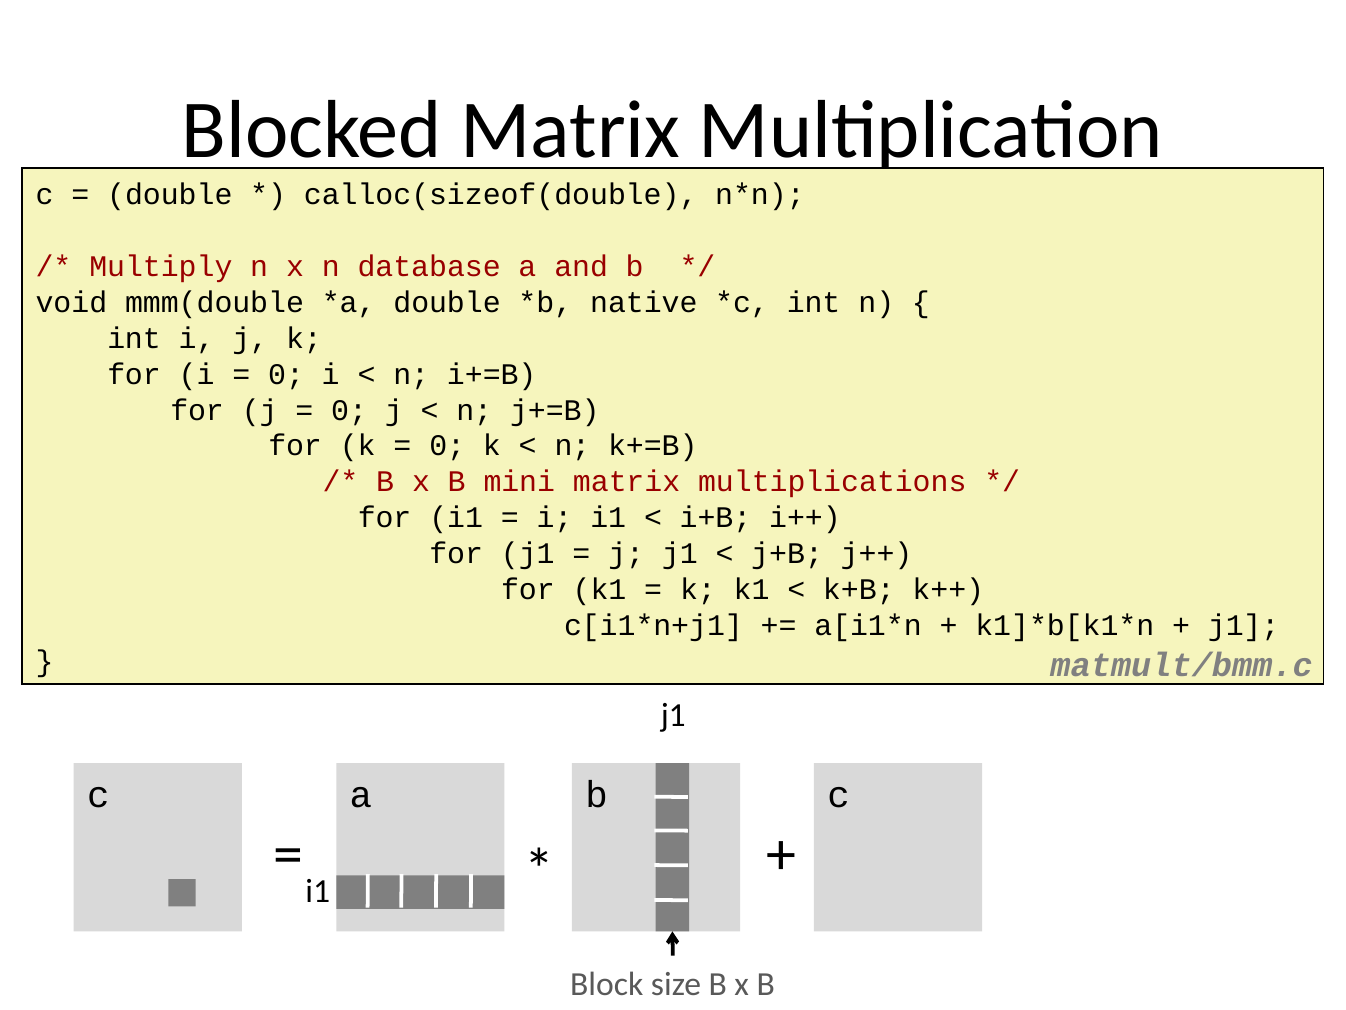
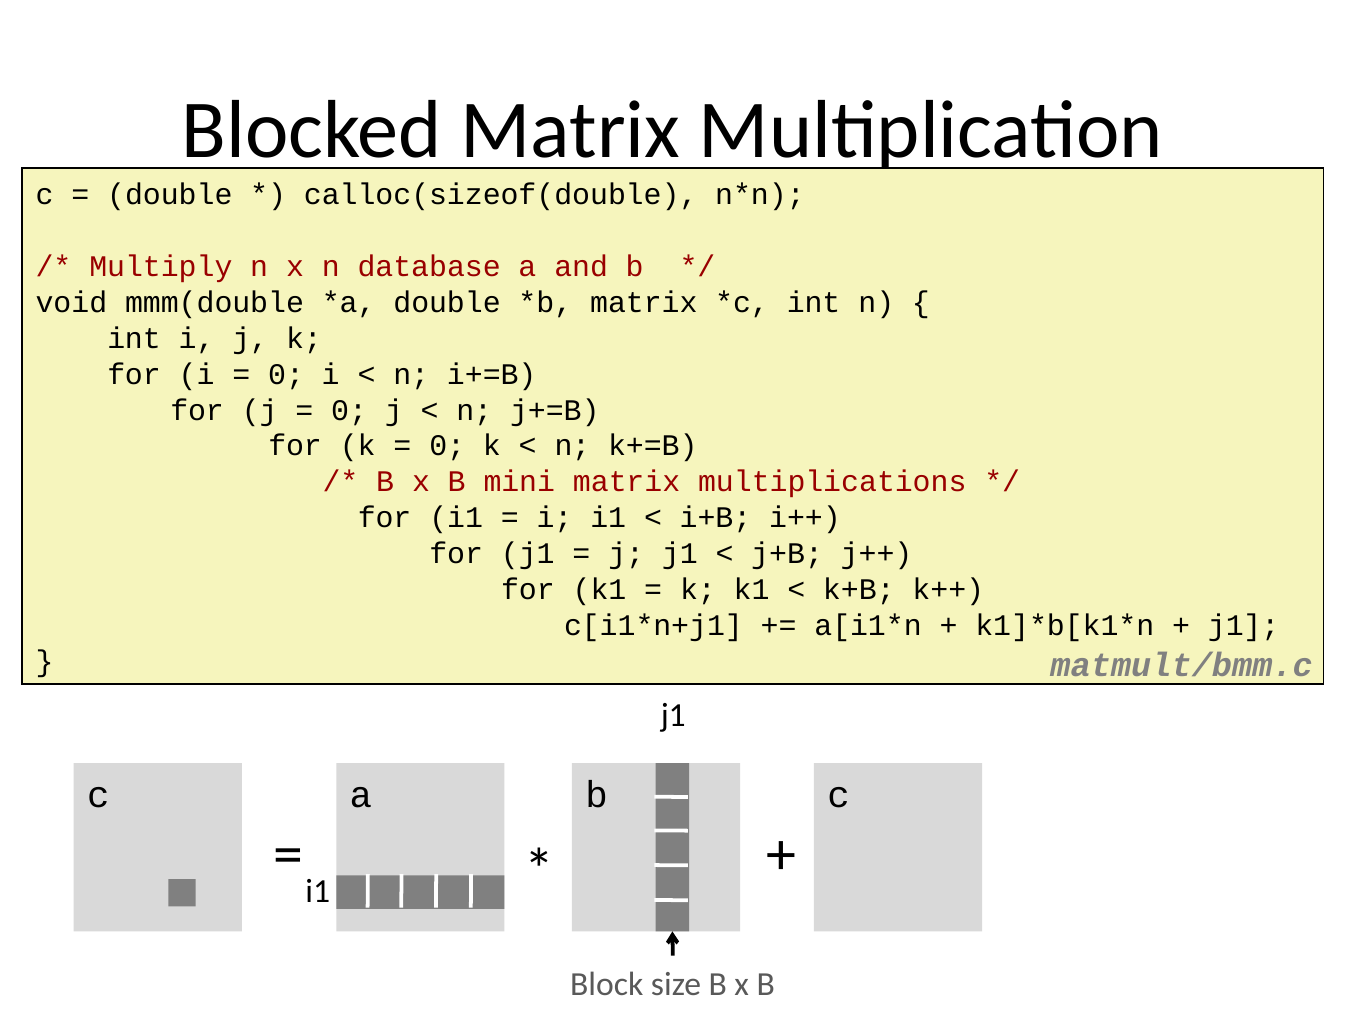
native: native -> matrix (644, 302)
